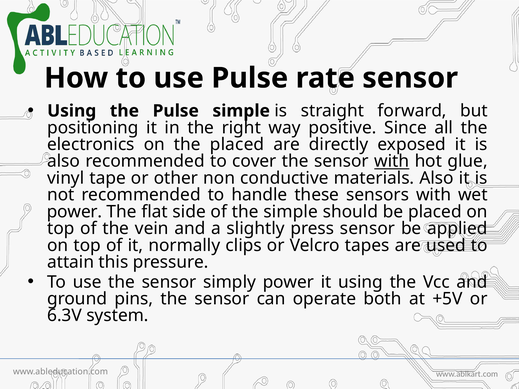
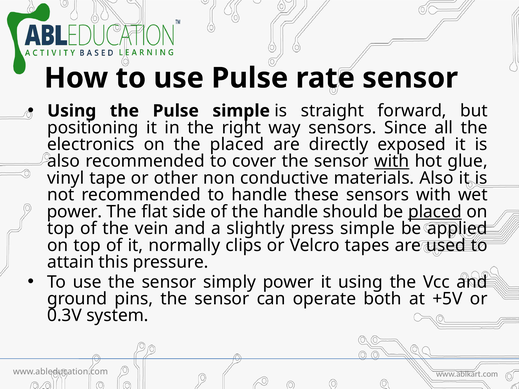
way positive: positive -> sensors (342, 128)
the simple: simple -> handle (291, 212)
placed underline: none -> present (435, 212)
press sensor: sensor -> simple (368, 229)
6.3V: 6.3V -> 0.3V (65, 316)
